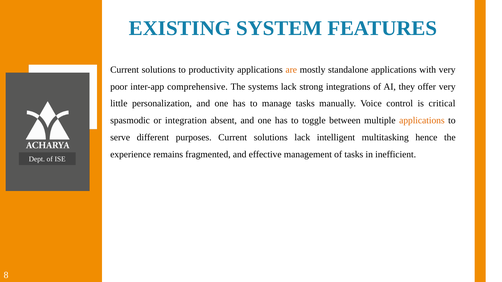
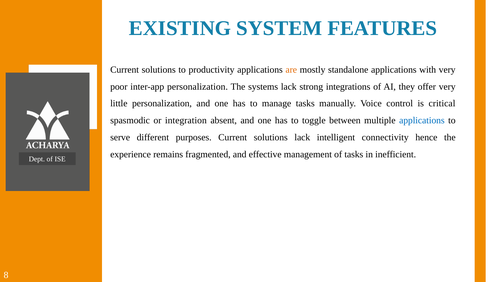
inter-app comprehensive: comprehensive -> personalization (197, 87)
applications colour: orange -> blue (422, 121)
multitasking: multitasking -> connectivity (385, 138)
